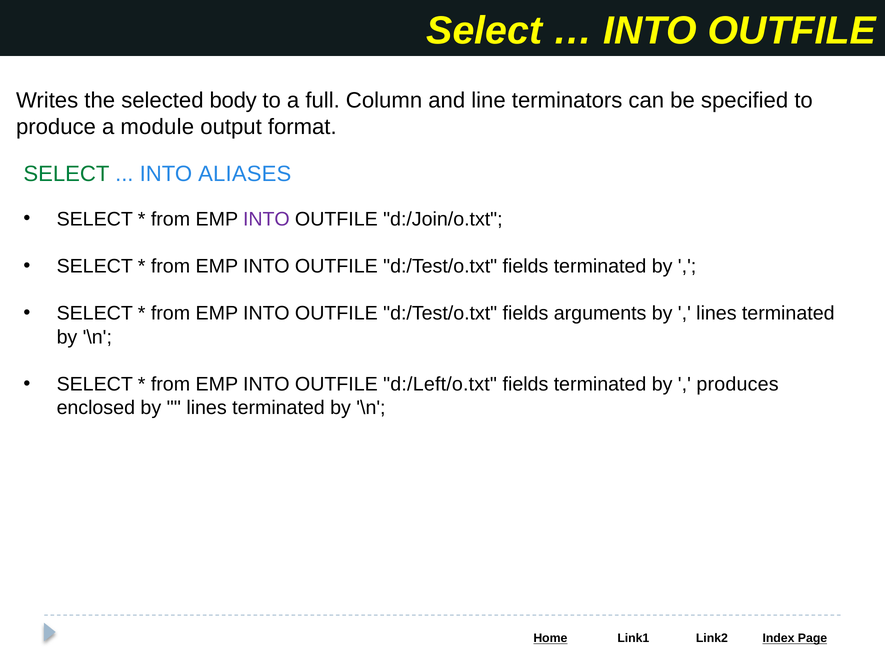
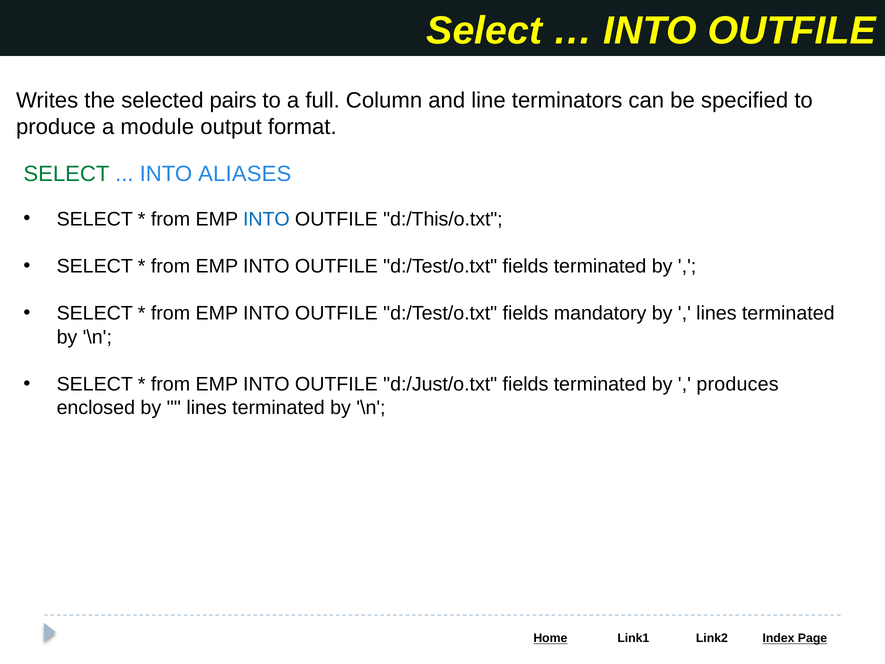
body: body -> pairs (233, 100)
INTO colour: purple -> blue (266, 219)
d:/Join/o.txt: d:/Join/o.txt -> d:/This/o.txt (443, 219)
arguments: arguments -> mandatory (600, 313)
d:/Left/o.txt: d:/Left/o.txt -> d:/Just/o.txt (440, 384)
